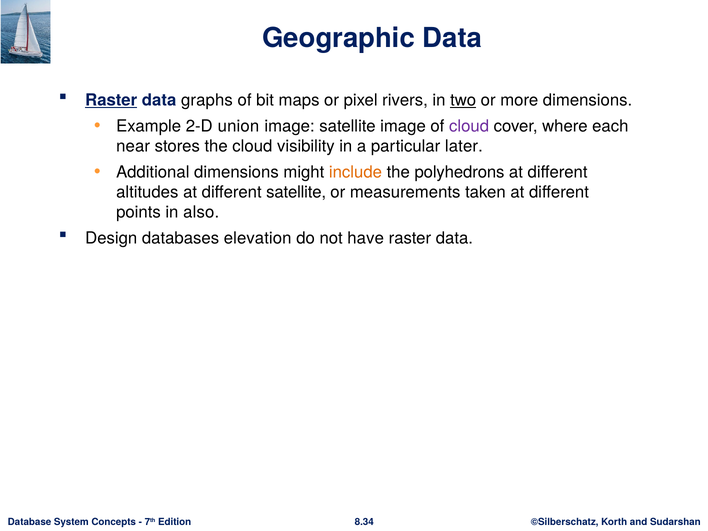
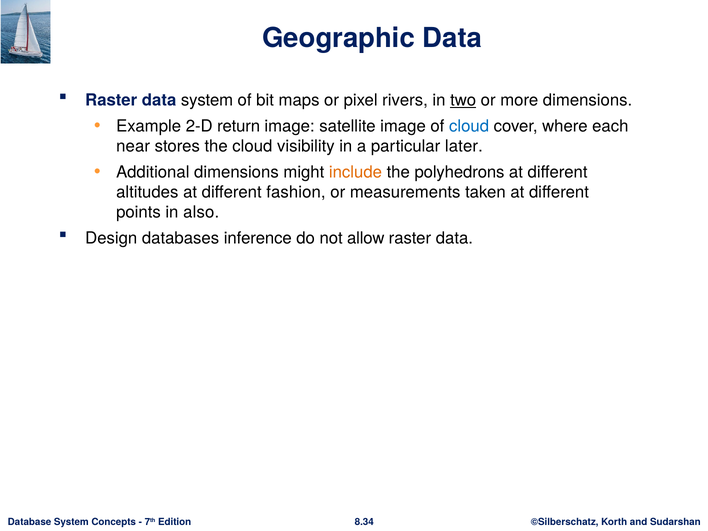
Raster underline: present -> none (111, 100)
data graphs: graphs -> system (207, 100)
union: union -> return (239, 126)
cloud colour: purple -> blue (469, 126)
different satellite: satellite -> fashion (296, 192)
elevation: elevation -> inference (258, 238)
have: have -> allow (366, 238)
